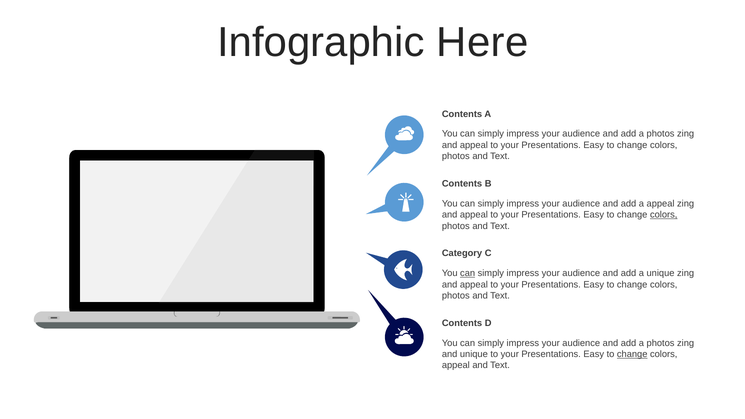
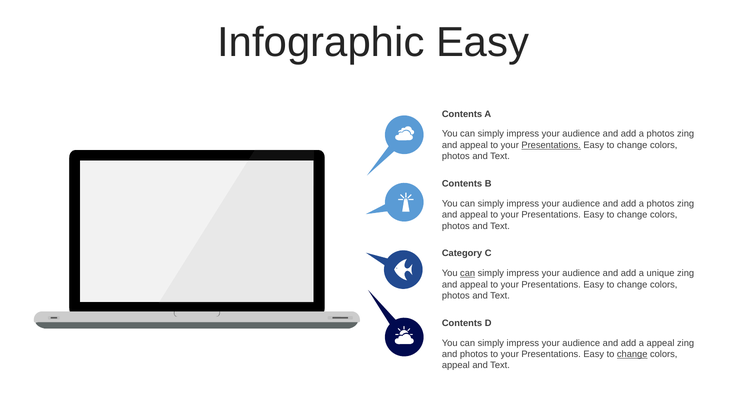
Infographic Here: Here -> Easy (483, 43)
Presentations underline: none -> present (551, 145)
appeal: appeal -> photos (661, 204)
colors underline: present -> none (664, 215)
photos: photos -> appeal (661, 343)
and unique: unique -> photos (474, 354)
